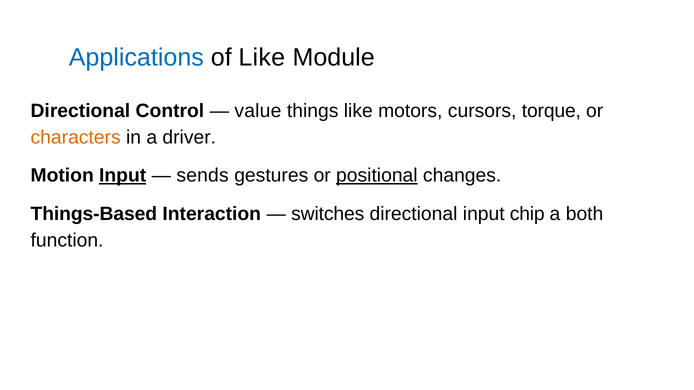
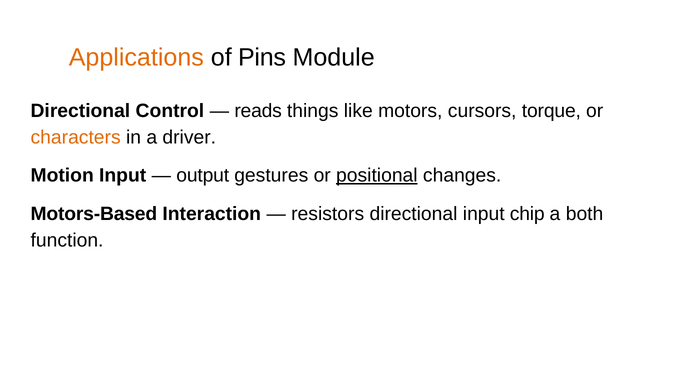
Applications colour: blue -> orange (136, 57)
of Like: Like -> Pins (262, 57)
value: value -> reads (258, 111)
Input underline: present -> none (123, 176)
sends: sends -> output (203, 176)
Things-Based: Things-Based -> Motors-Based (94, 214)
switches: switches -> resistors (328, 214)
